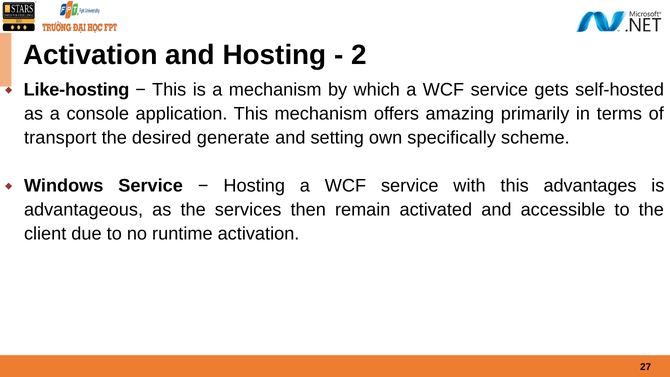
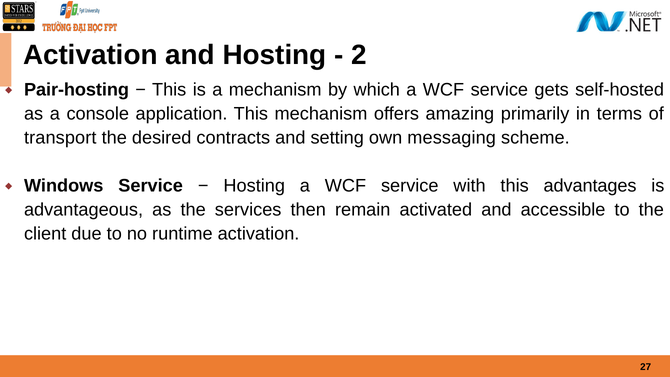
Like-hosting: Like-hosting -> Pair-hosting (77, 90)
generate: generate -> contracts (233, 138)
specifically: specifically -> messaging (452, 138)
